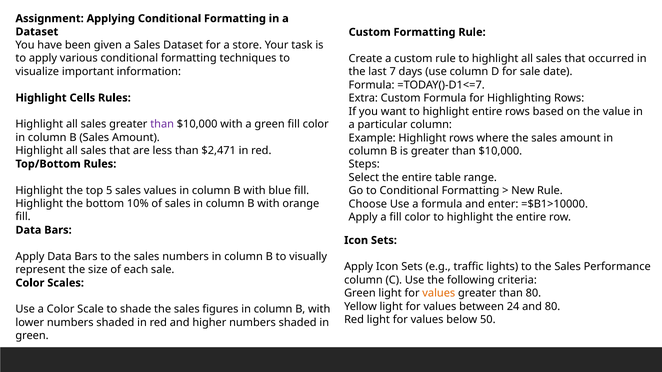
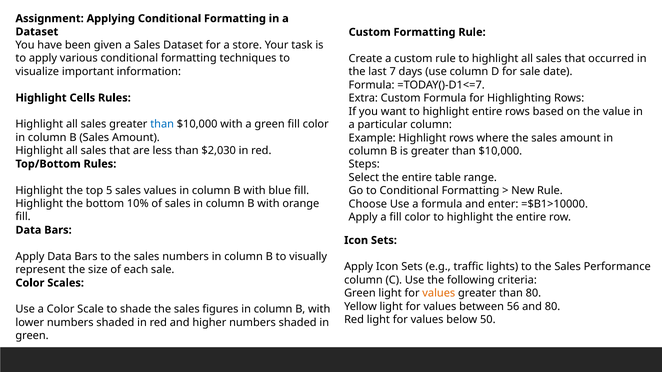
than colour: purple -> blue (162, 124)
$2,471: $2,471 -> $2,030 (219, 151)
24: 24 -> 56 (513, 307)
